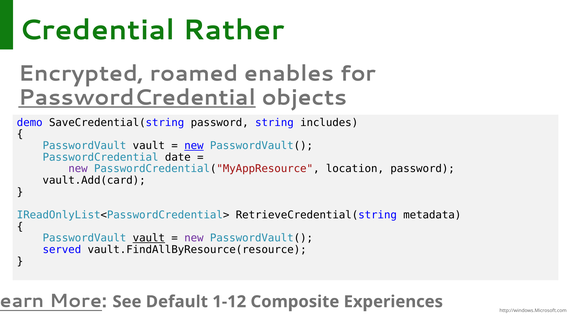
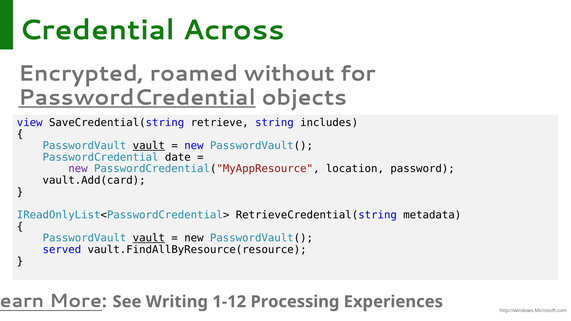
Rather: Rather -> Across (234, 30)
enables: enables -> without (289, 73)
demo: demo -> view (30, 123)
SaveCredential(string password: password -> retrieve (220, 123)
vault underline: none -> present (149, 146)
new underline: present -> none (194, 146)
new colour: purple -> black (194, 238)
Default: Default -> Writing (177, 302)
Composite: Composite -> Processing (295, 302)
